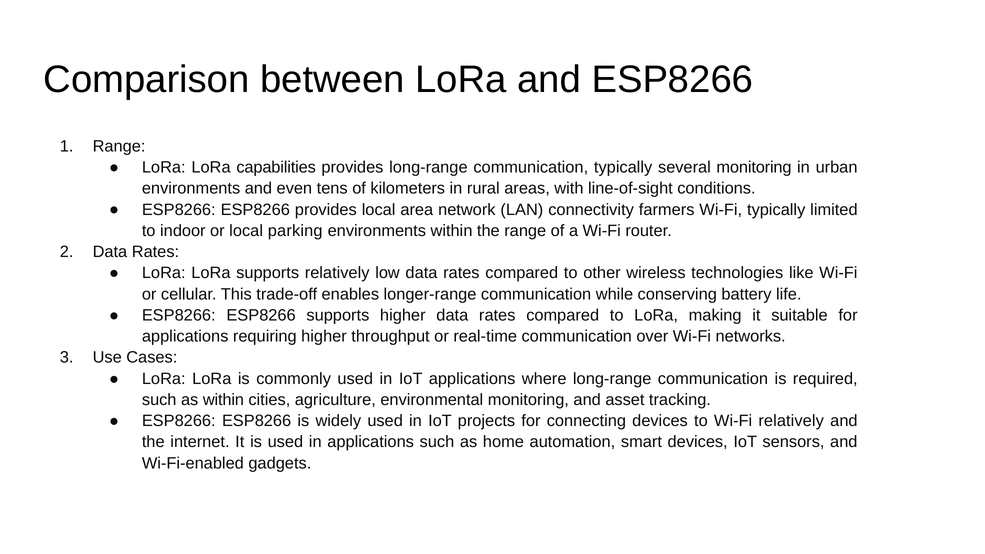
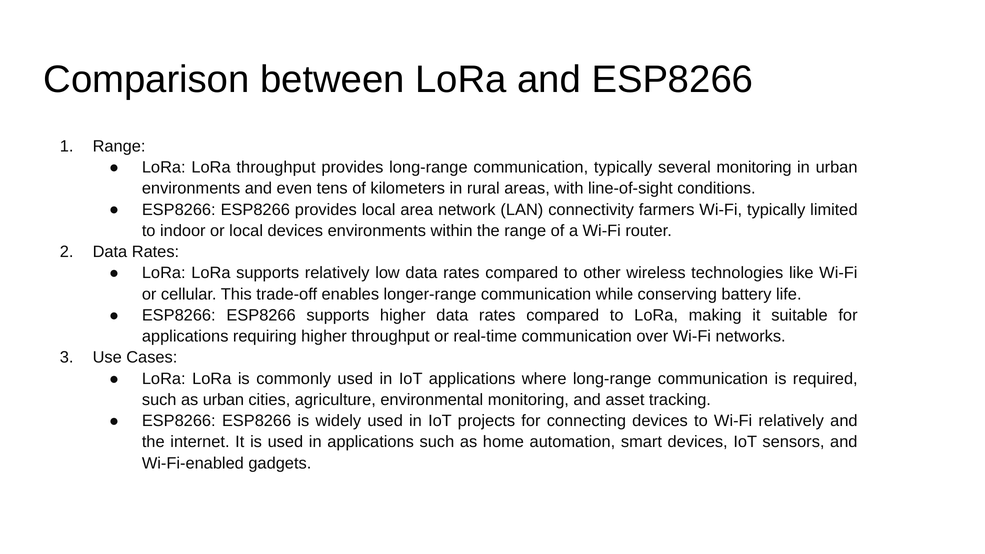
LoRa capabilities: capabilities -> throughput (276, 167)
local parking: parking -> devices (295, 231)
as within: within -> urban (223, 400)
